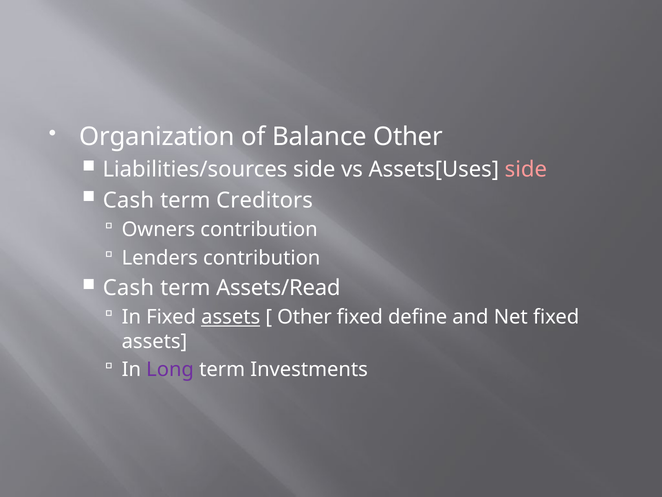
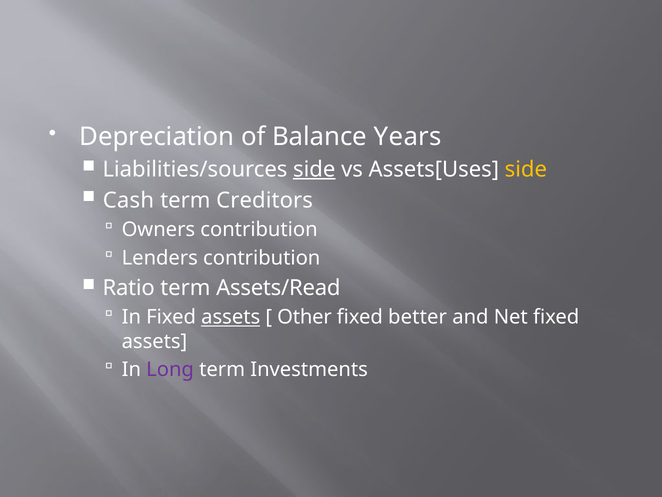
Organization: Organization -> Depreciation (157, 136)
Balance Other: Other -> Years (408, 136)
side underline: none -> present (314, 169)
side colour: pink -> yellow (526, 169)
Cash: Cash -> Ratio (129, 288)
define: define -> better (418, 317)
